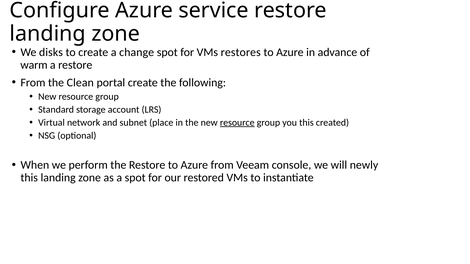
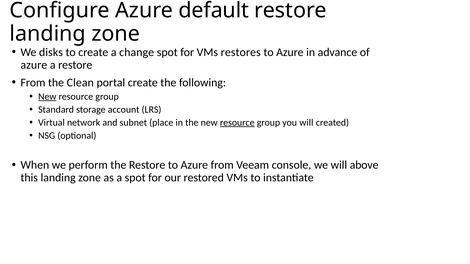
service: service -> default (214, 10)
warm: warm -> azure (34, 65)
New underline: none -> present (47, 97)
you this: this -> will (306, 123)
newly: newly -> above (364, 165)
